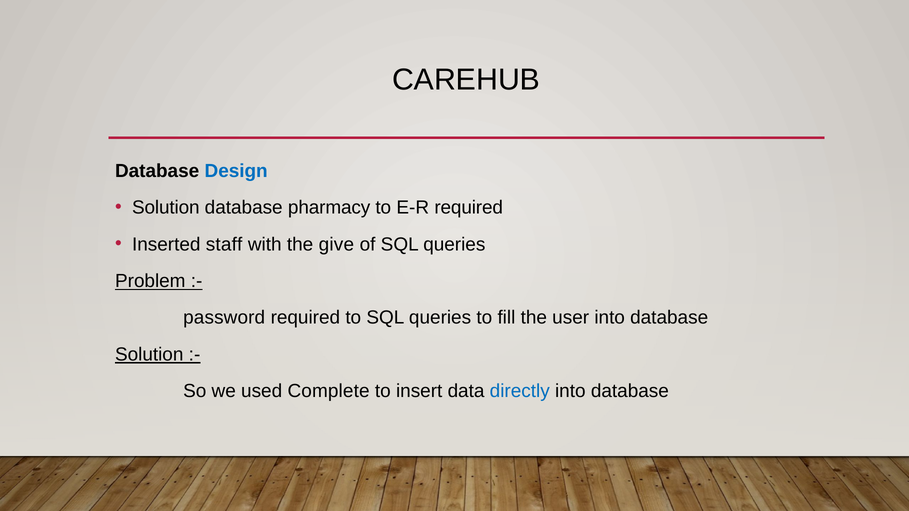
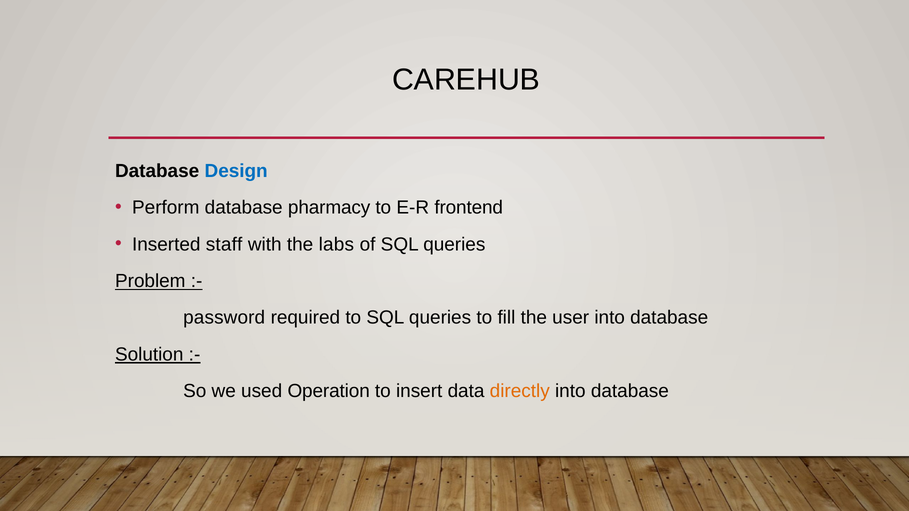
Solution: Solution -> Perform (166, 208)
E-R required: required -> frontend (469, 208)
give: give -> labs (336, 244)
Complete: Complete -> Operation (329, 391)
directly colour: blue -> orange (520, 391)
